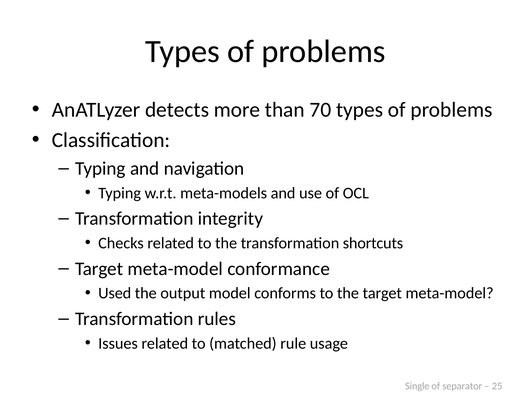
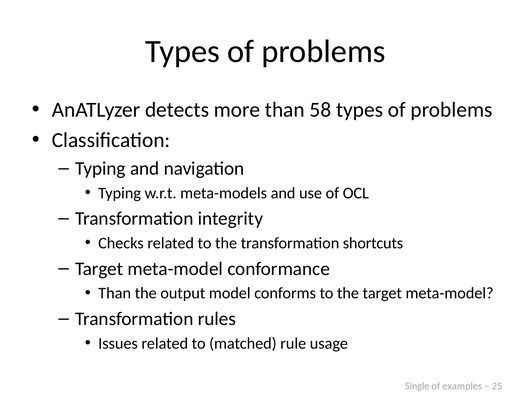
70: 70 -> 58 (320, 110)
Used: Used -> Than (115, 293)
separator: separator -> examples (462, 386)
